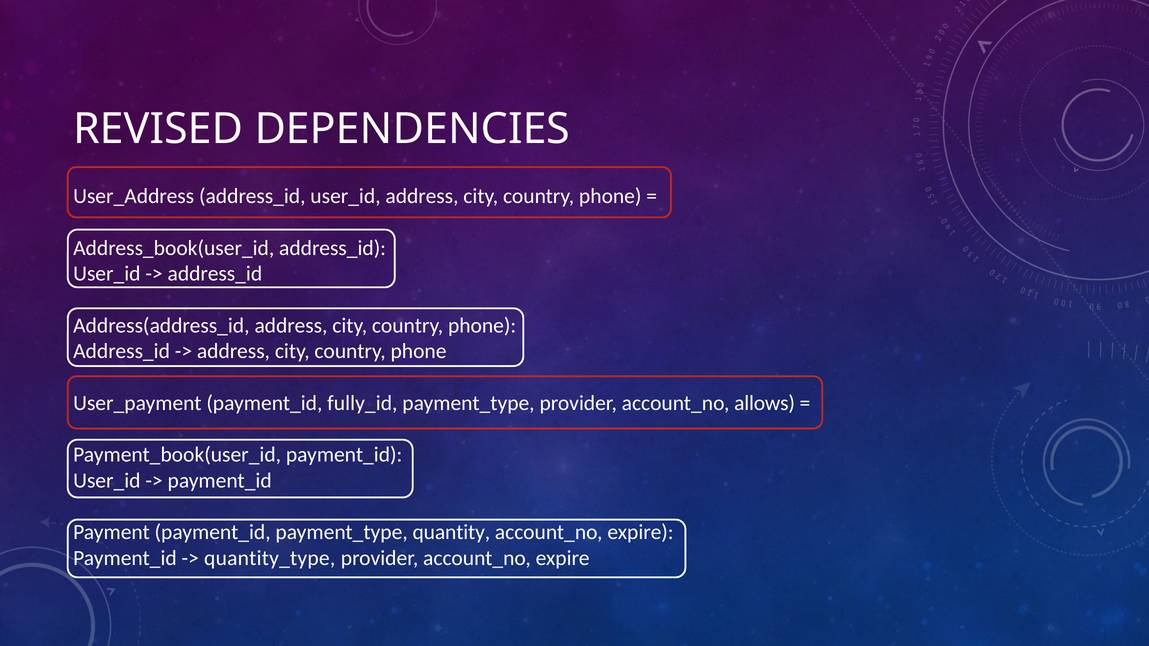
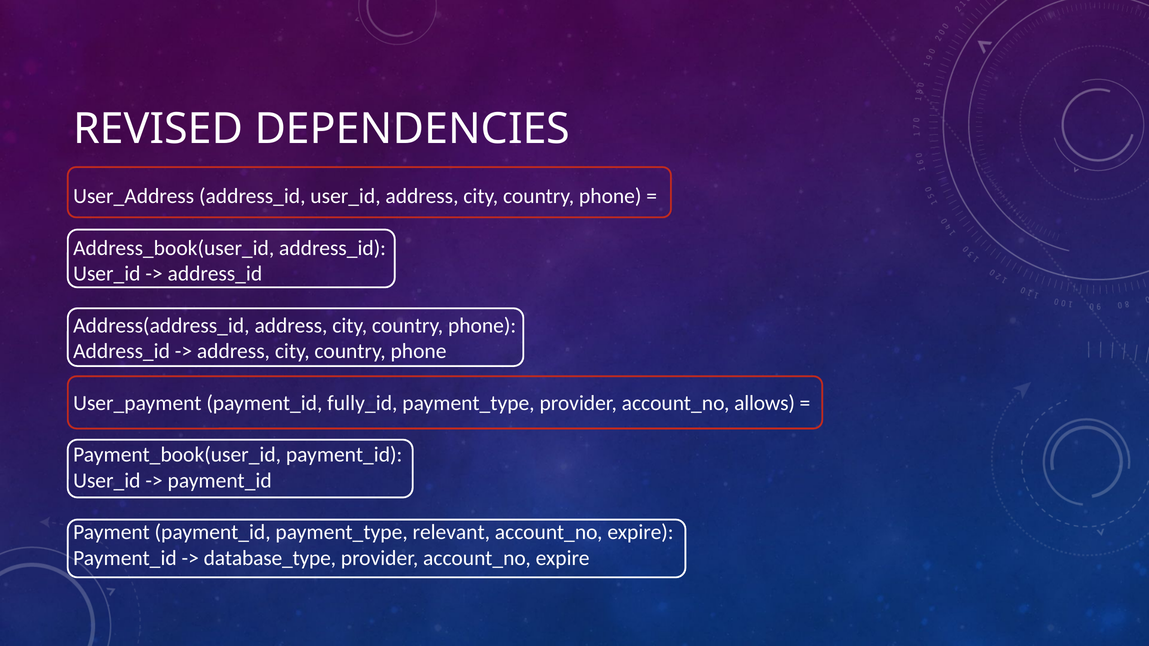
quantity: quantity -> relevant (451, 532)
quantity_type: quantity_type -> database_type (270, 558)
